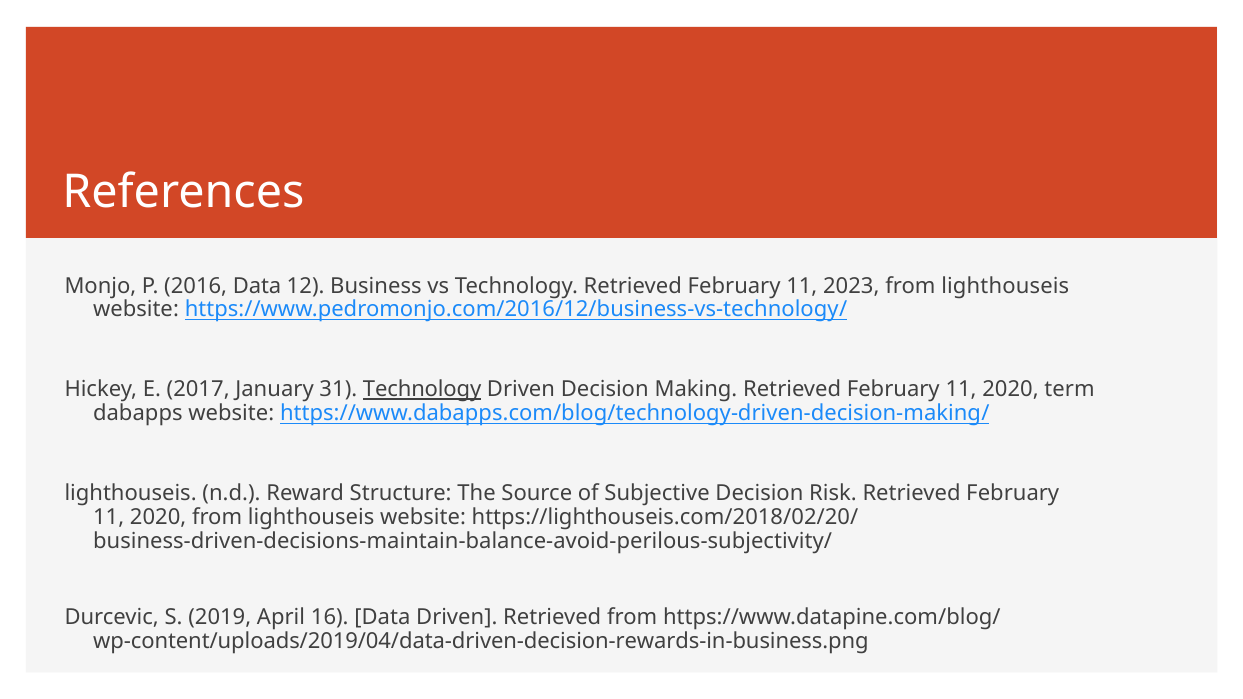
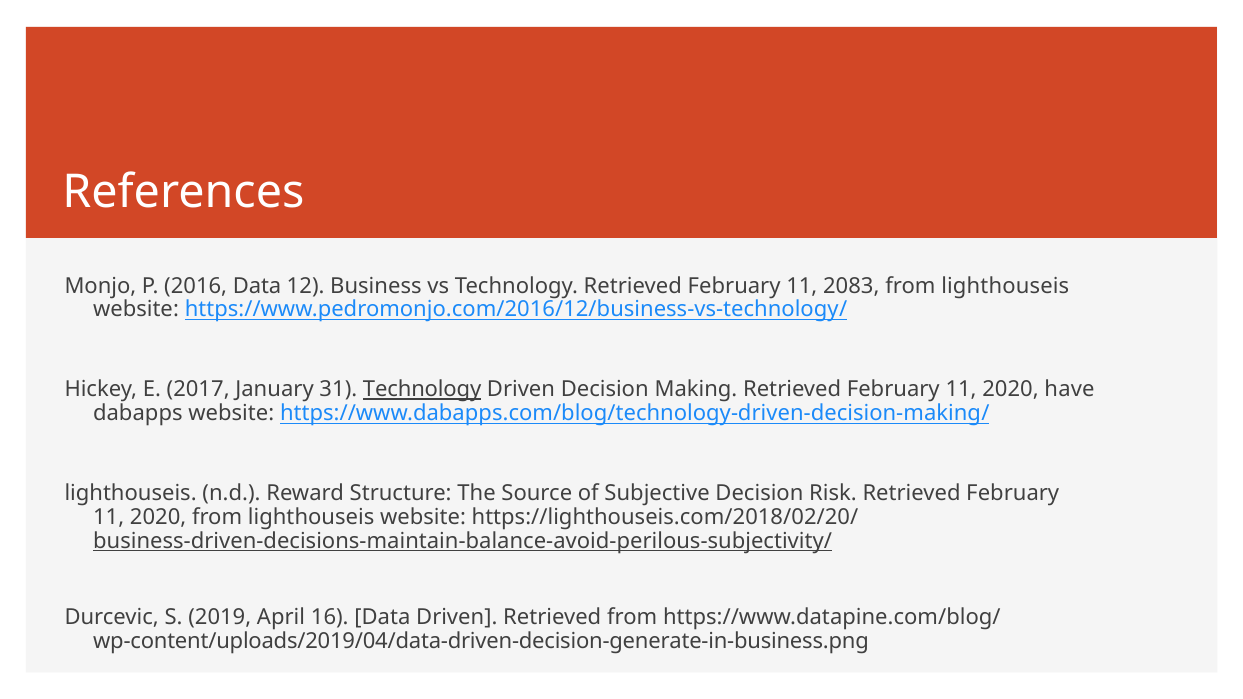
2023: 2023 -> 2083 (851, 286)
term: term -> have (1070, 390)
business-driven-decisions-maintain-balance-avoid-perilous-subjectivity/ underline: none -> present (463, 541)
wp-content/uploads/2019/04/data-driven-decision-rewards-in-business.png: wp-content/uploads/2019/04/data-driven-decision-rewards-in-business.png -> wp-content/uploads/2019/04/data-driven-decision-generate-in-business.png (481, 641)
